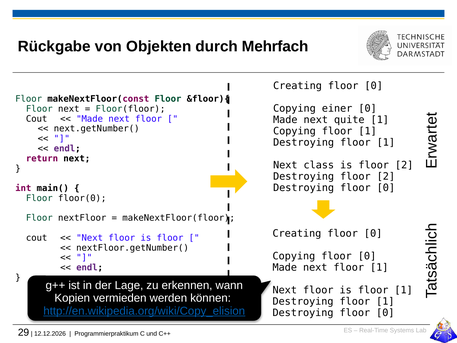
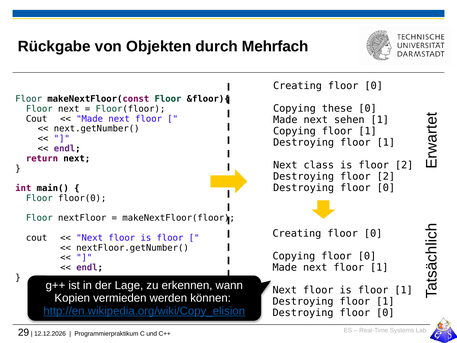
einer: einer -> these (337, 108)
quite: quite -> sehen (349, 120)
